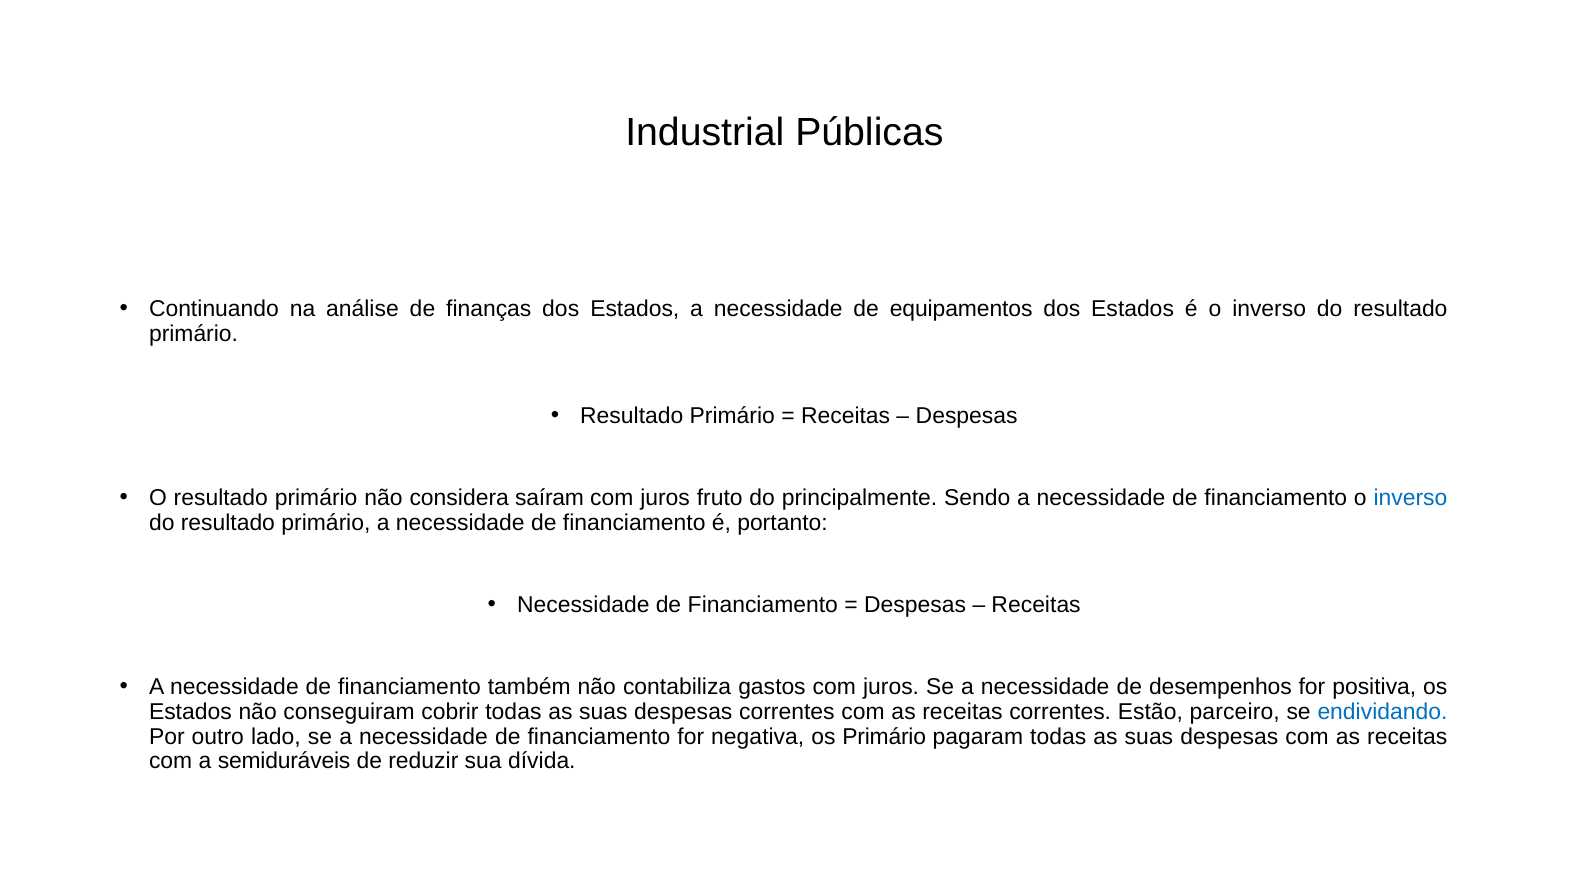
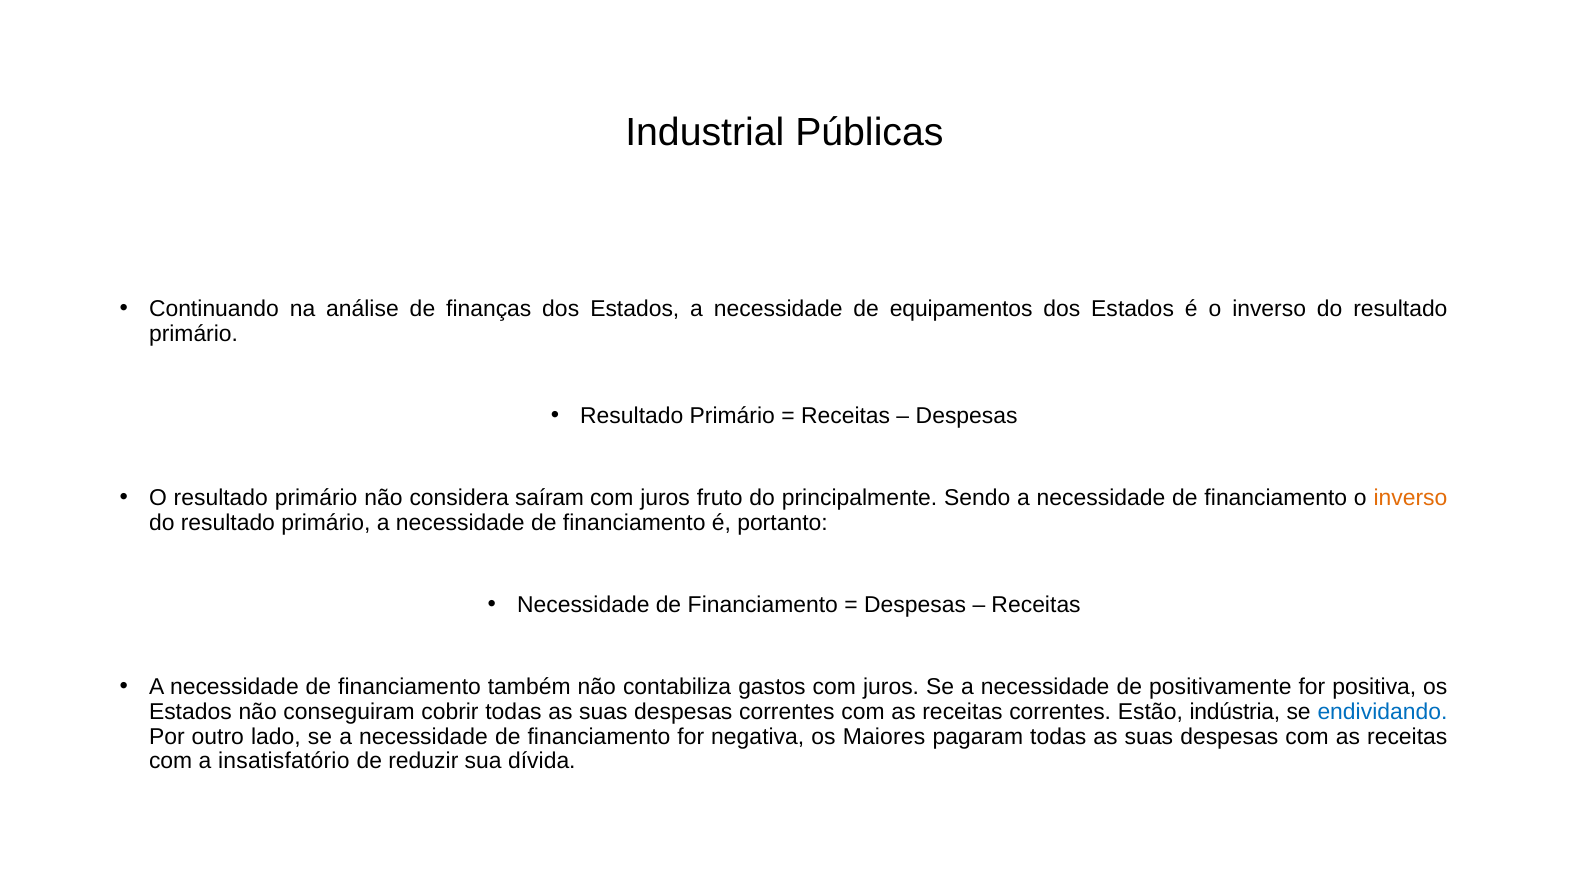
inverso colour: blue -> orange (1410, 498)
desempenhos: desempenhos -> positivamente (1220, 687)
parceiro: parceiro -> indústria (1235, 711)
os Primário: Primário -> Maiores (884, 736)
semiduráveis: semiduráveis -> insatisfatório (284, 761)
